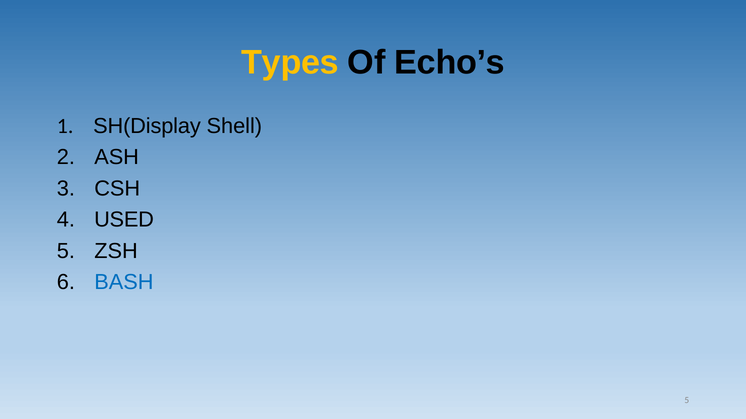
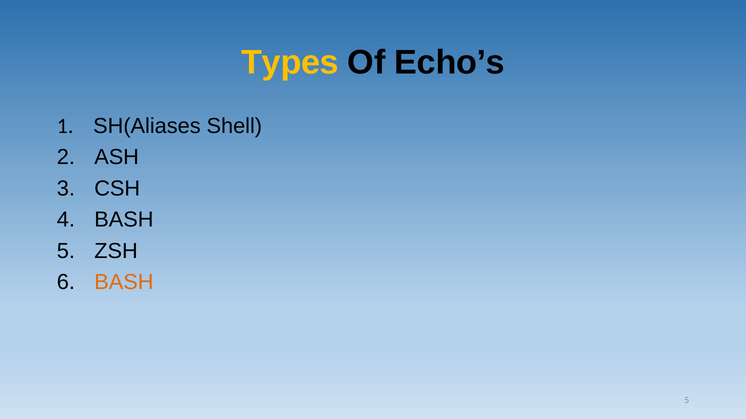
SH(Display: SH(Display -> SH(Aliases (147, 126)
USED: USED -> BASH (124, 220)
BASH colour: blue -> orange (124, 283)
